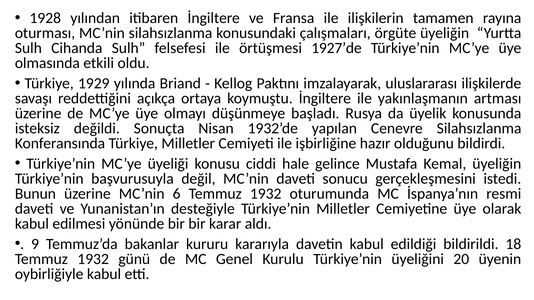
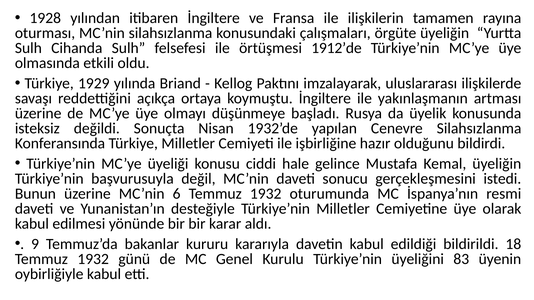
1927’de: 1927’de -> 1912’de (336, 48)
20: 20 -> 83 (461, 259)
